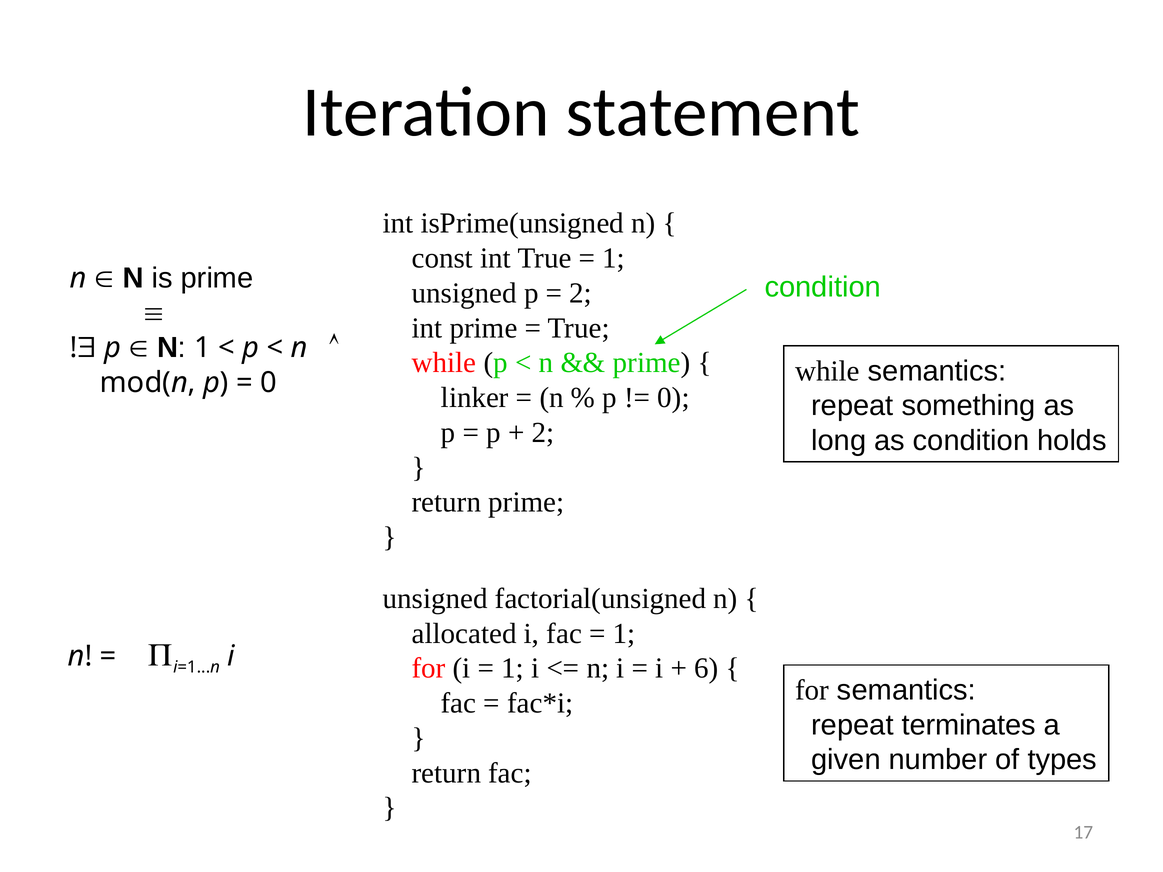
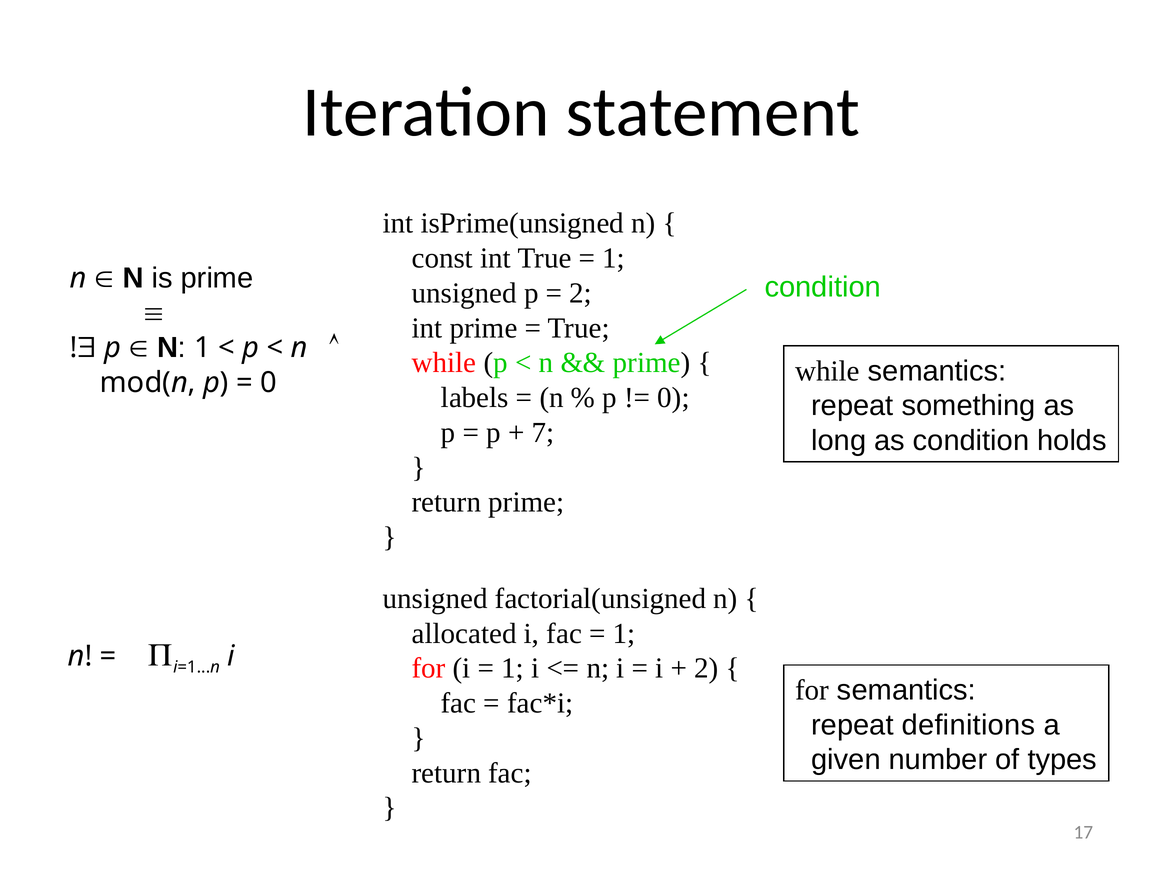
linker: linker -> labels (475, 398)
2: 2 -> 7 (543, 433)
6: 6 -> 2 (706, 669)
terminates: terminates -> definitions (969, 725)
